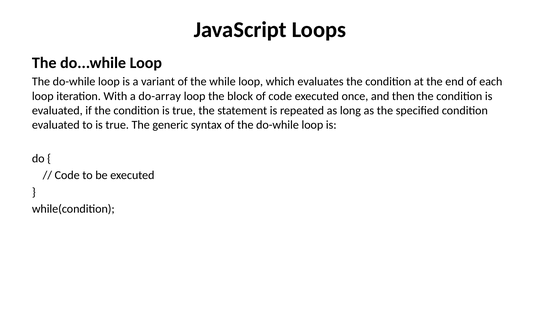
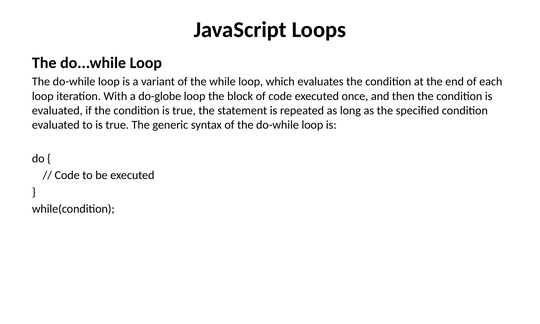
do-array: do-array -> do-globe (160, 96)
